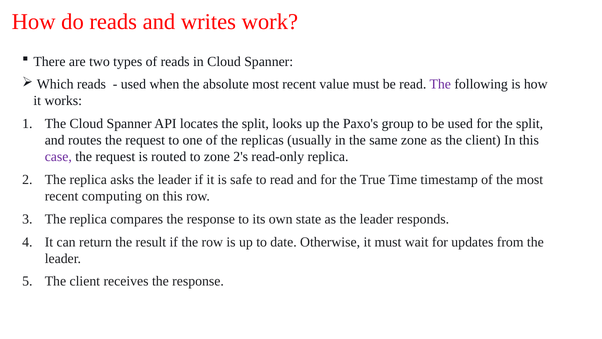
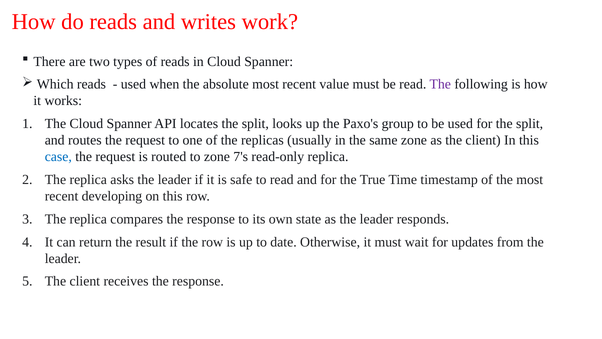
case colour: purple -> blue (58, 157)
2's: 2's -> 7's (241, 157)
computing: computing -> developing (112, 196)
